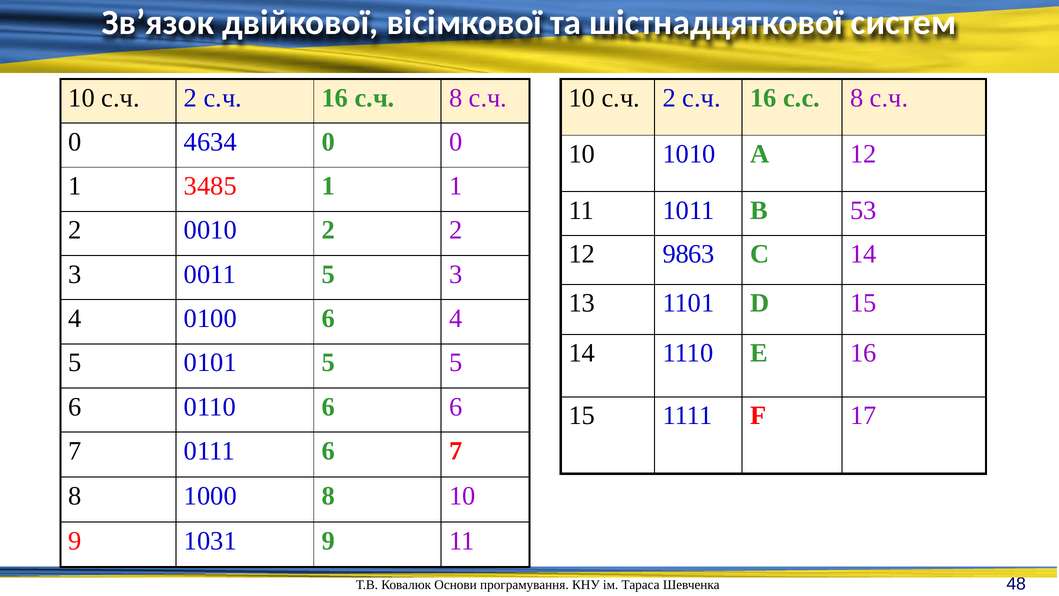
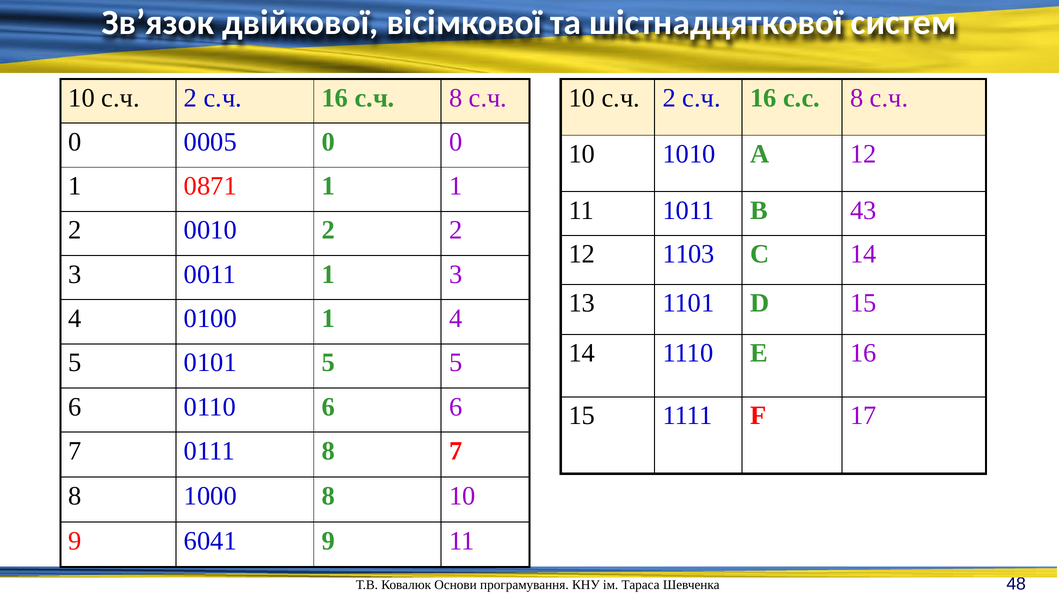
4634: 4634 -> 0005 (210, 142)
3485: 3485 -> 0871 (210, 186)
53: 53 -> 43 (863, 210)
9863: 9863 -> 1103 (689, 254)
0011 5: 5 -> 1 (328, 274)
0100 6: 6 -> 1 (328, 318)
0111 6: 6 -> 8 (328, 451)
1031: 1031 -> 6041 (210, 541)
